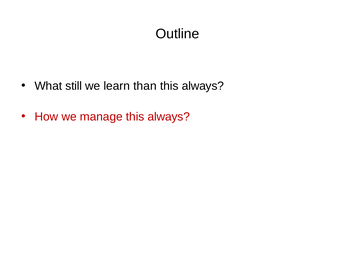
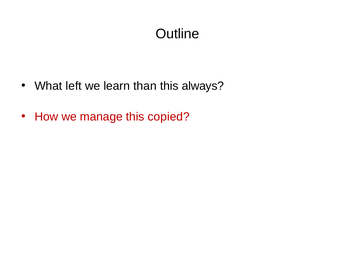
still: still -> left (74, 86)
manage this always: always -> copied (169, 117)
